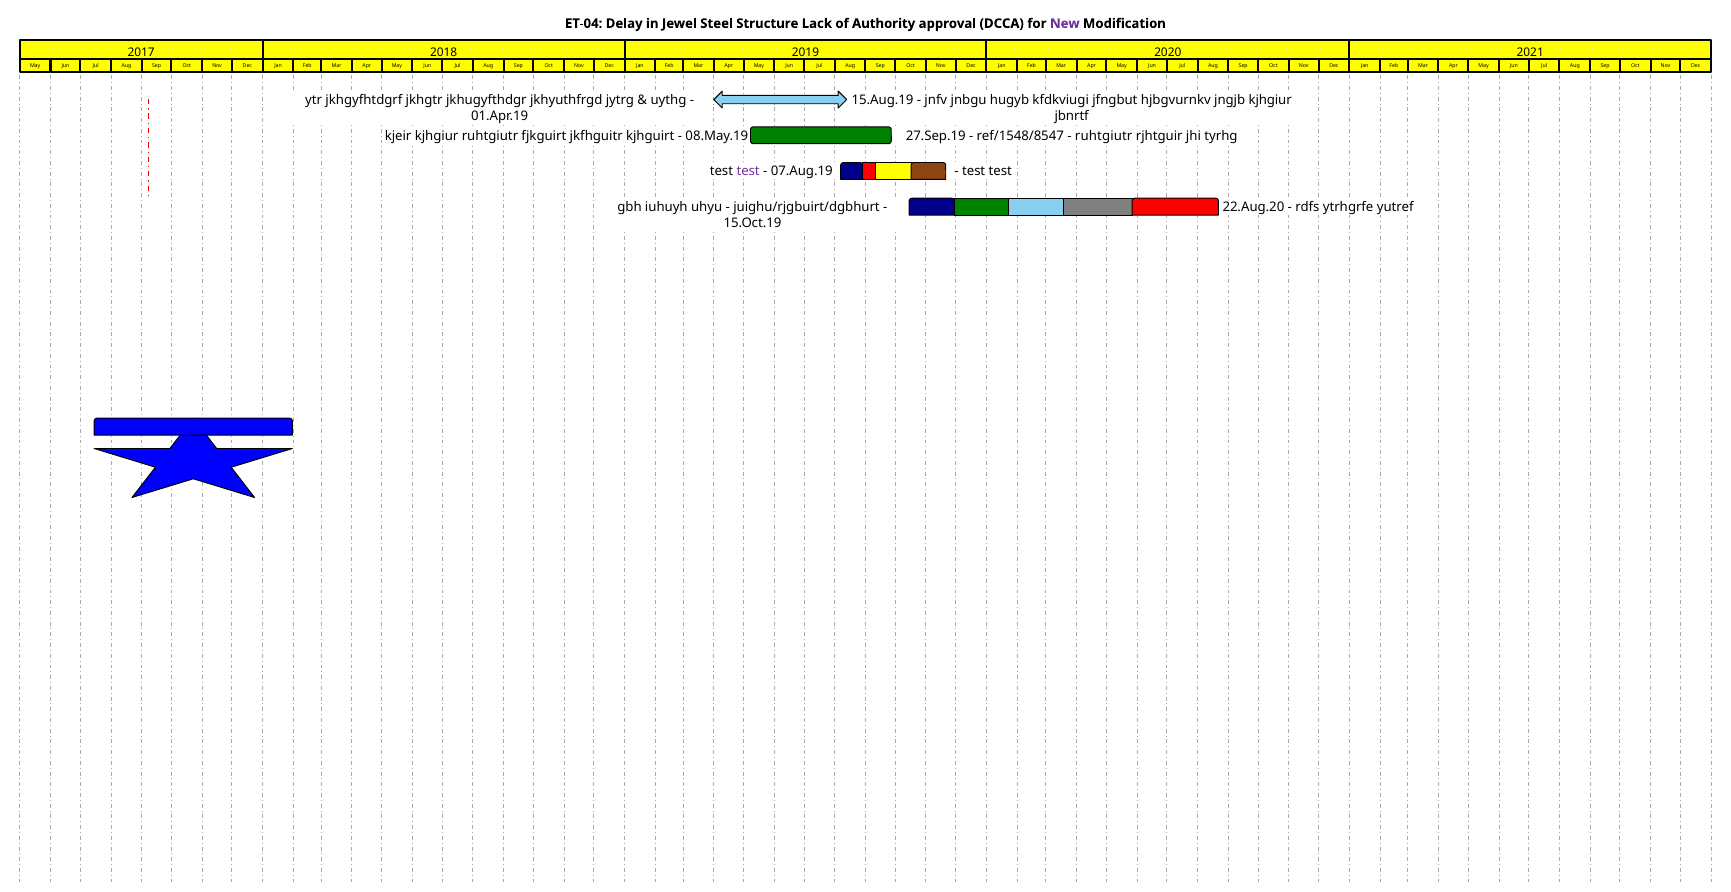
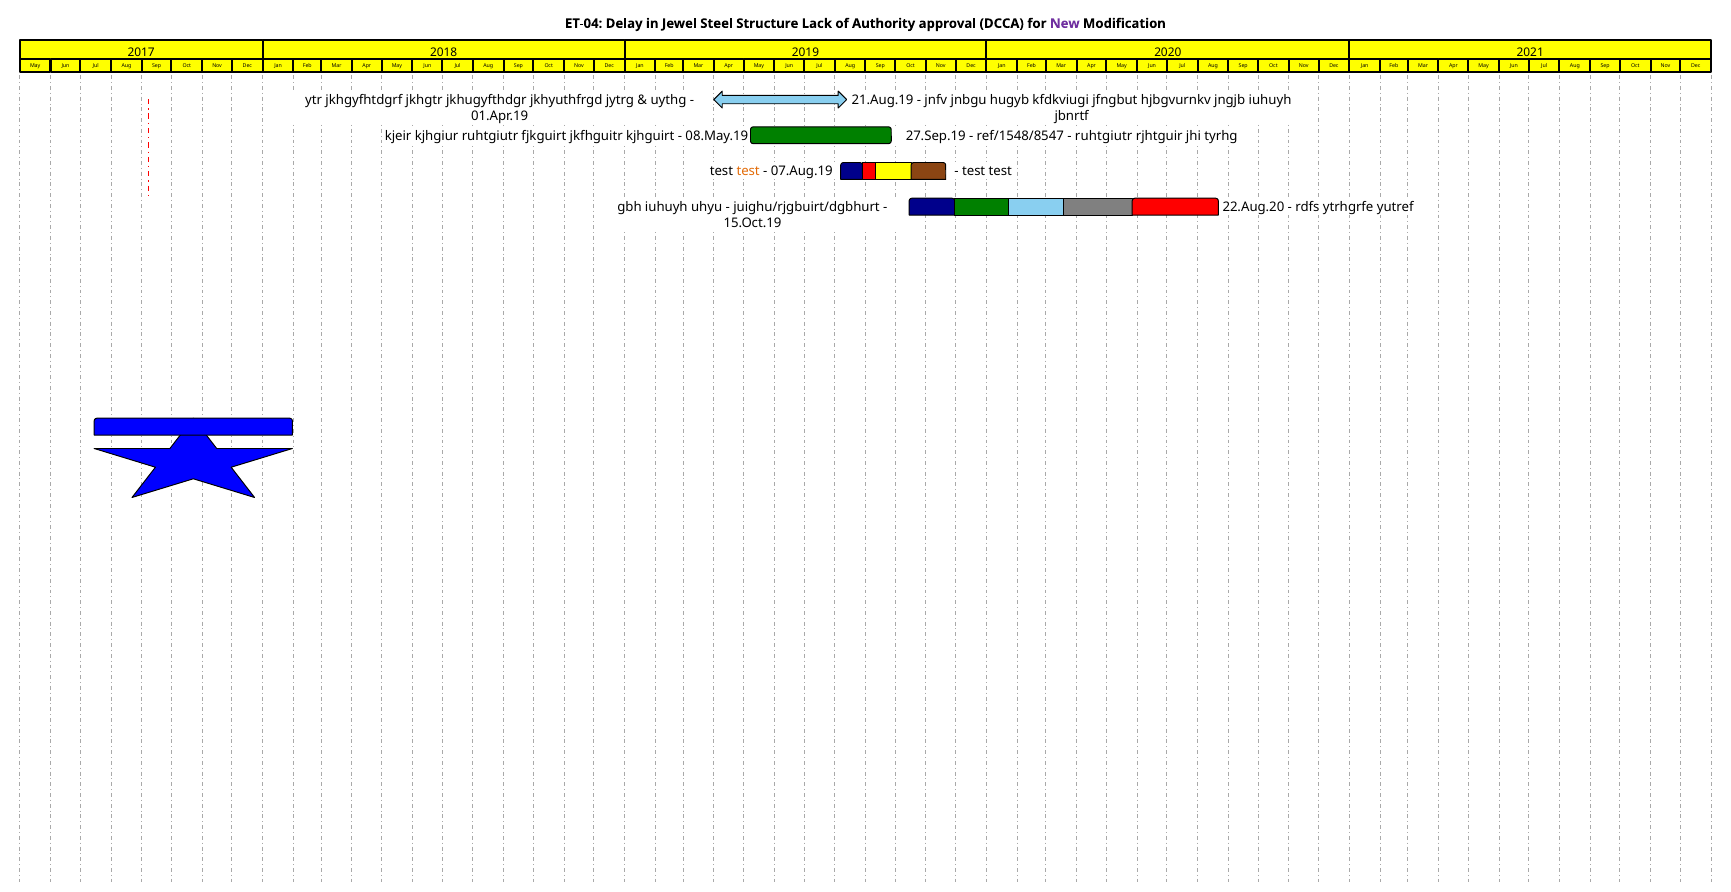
15.Aug.19: 15.Aug.19 -> 21.Aug.19 (883, 100)
jngjb kjhgiur: kjhgiur -> iuhuyh (1270, 100)
test colour: purple -> orange (748, 171)
